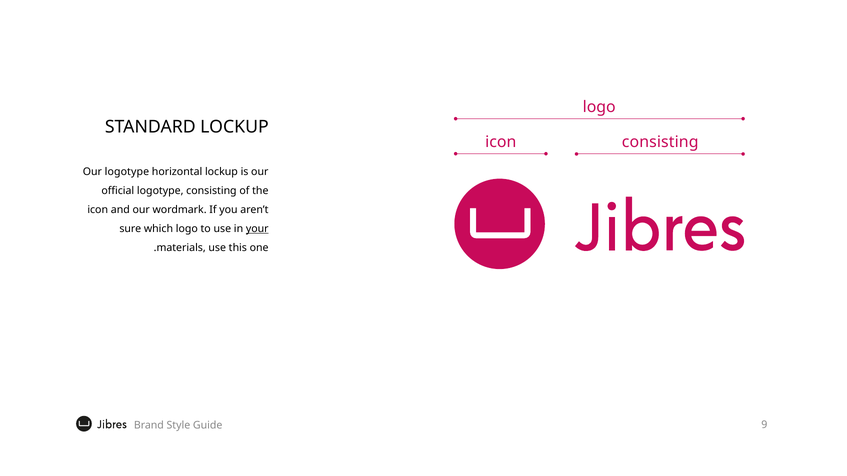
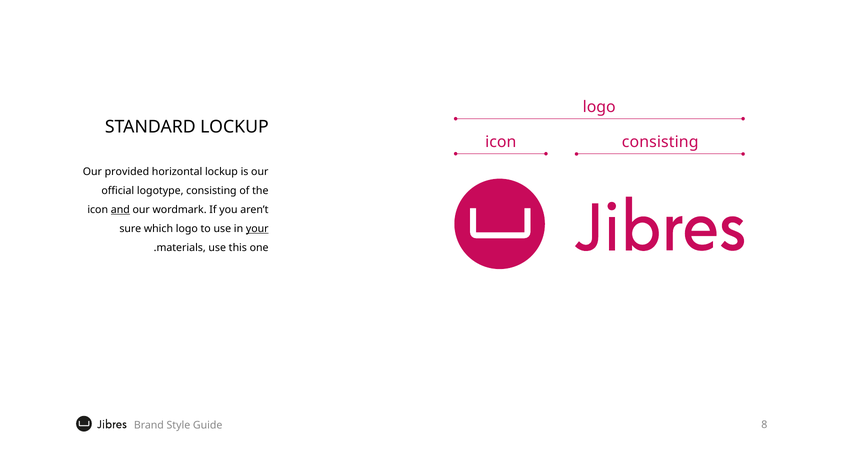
Our logotype: logotype -> provided (127, 172)
and underline: none -> present (120, 210)
9: 9 -> 8 (764, 425)
